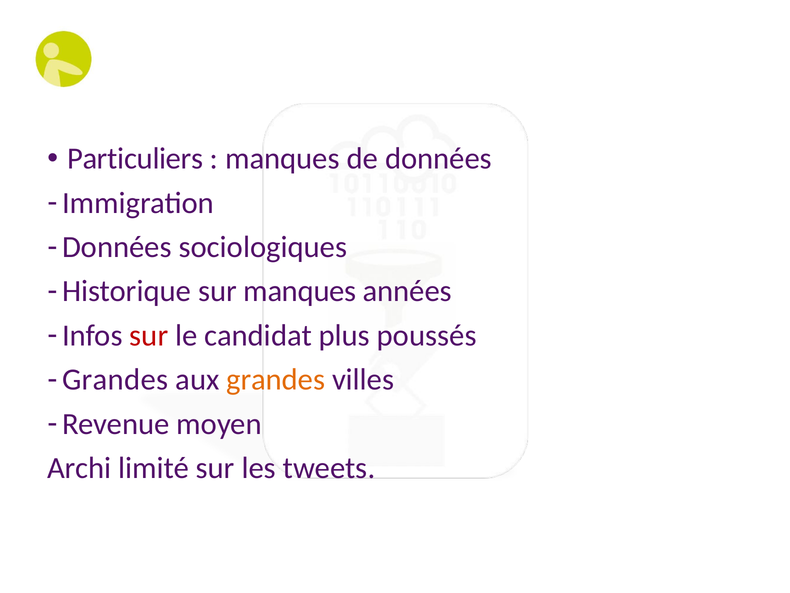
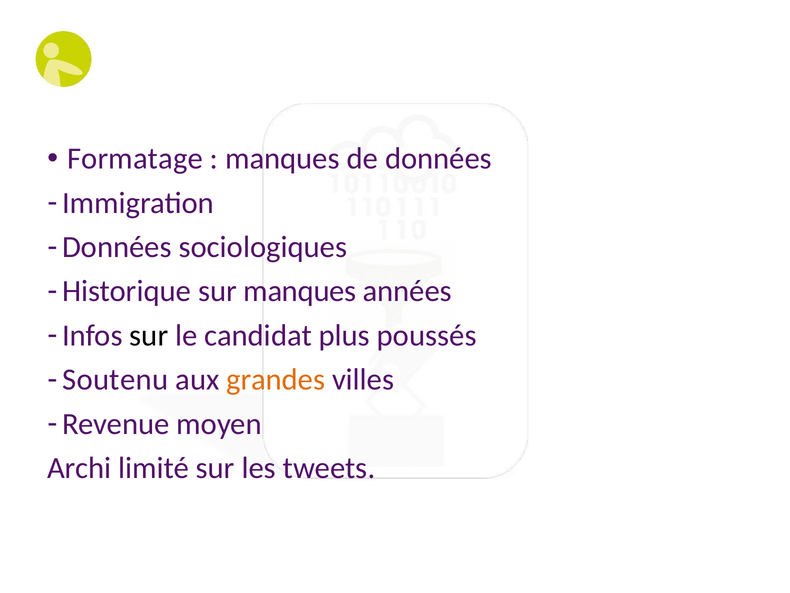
Particuliers: Particuliers -> Formatage (135, 159)
sur colour: red -> black (149, 335)
Grandes: Grandes -> Soutenu (115, 379)
